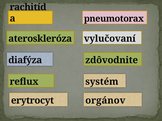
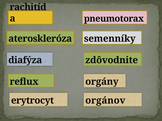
vylučovaní: vylučovaní -> semenníky (110, 39)
systém: systém -> orgány (102, 82)
